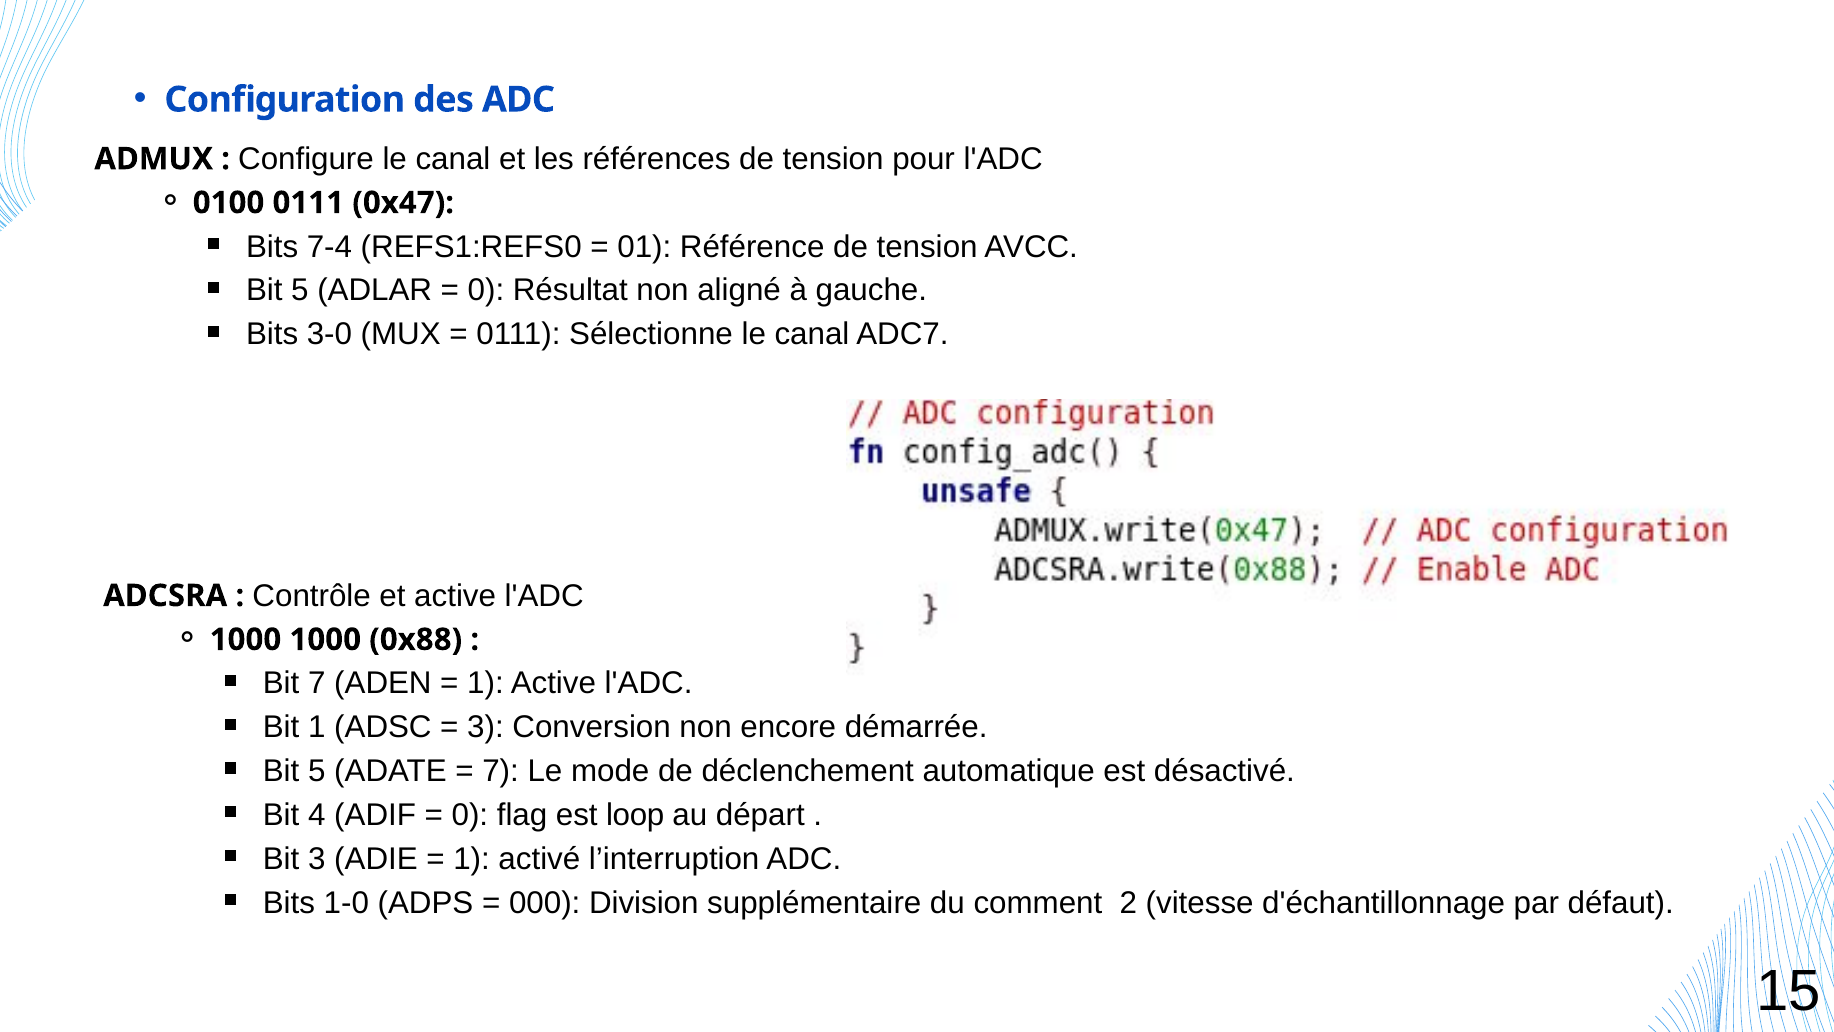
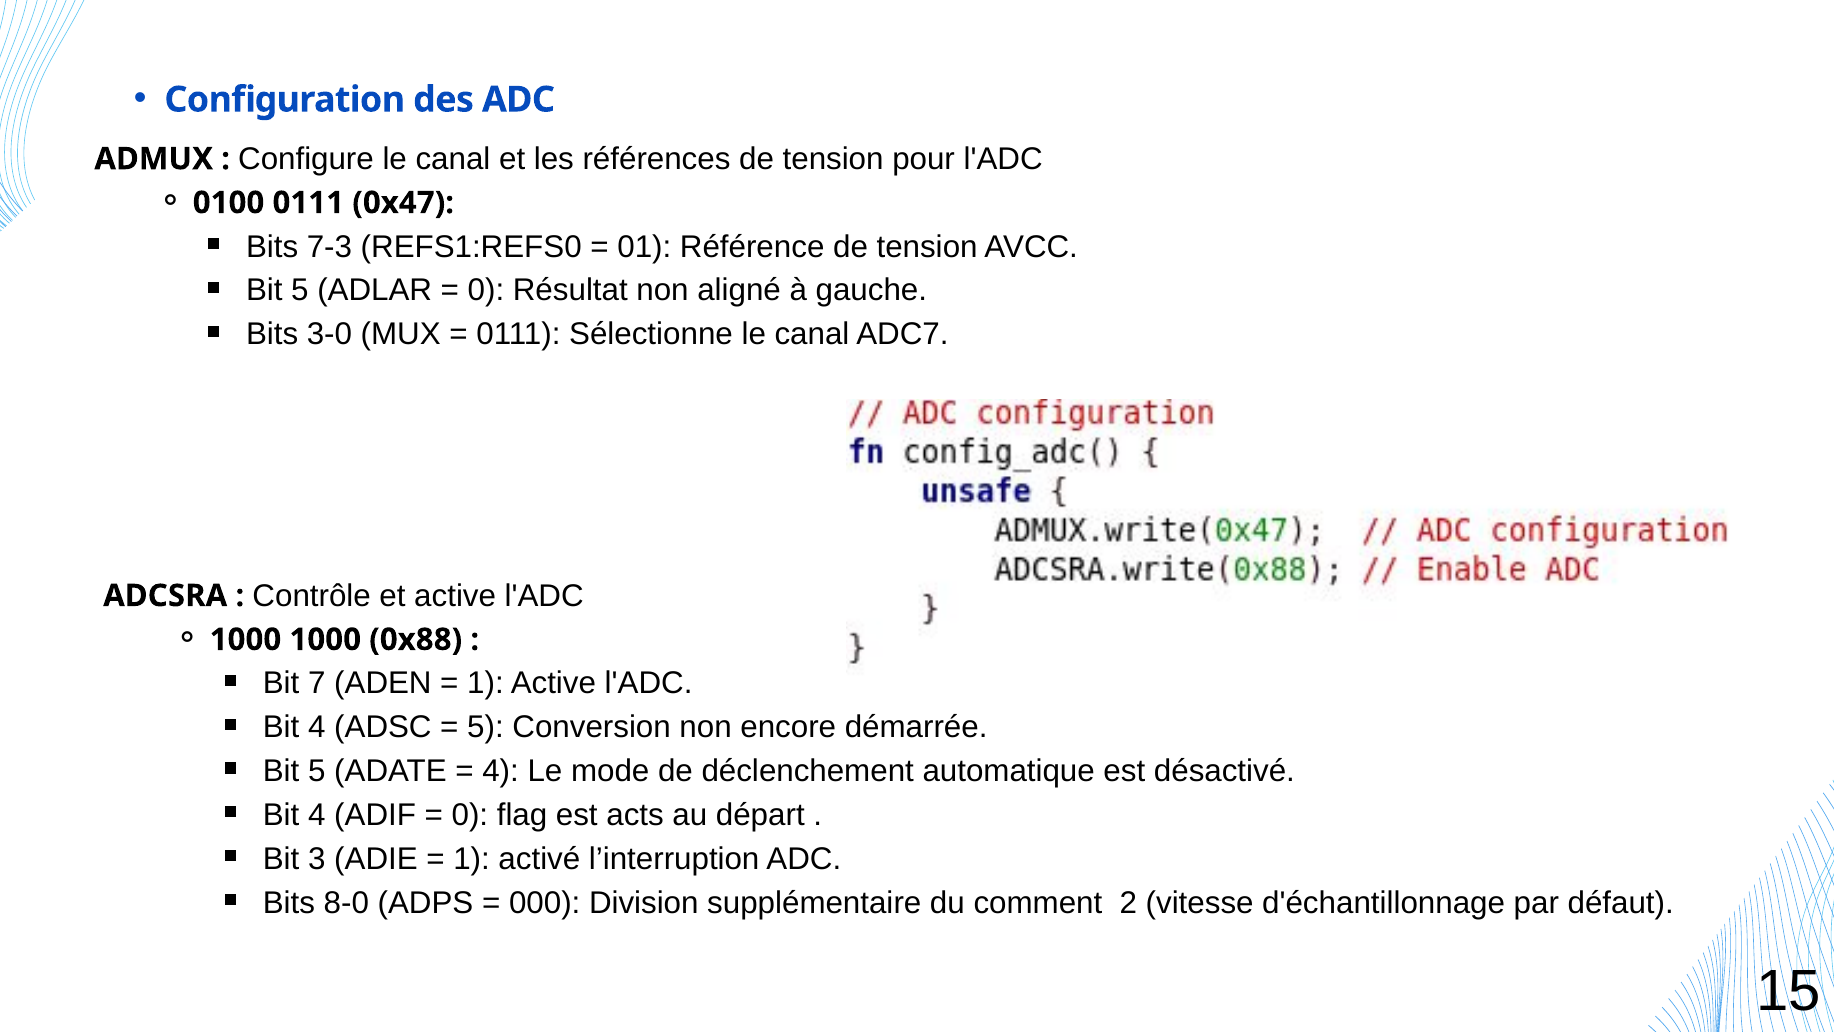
7-4: 7-4 -> 7-3 (329, 247)
1: 1 -> 4 (317, 727)
3: 3 -> 5 (485, 727)
7: 7 -> 4 (501, 771)
loop: loop -> acts (635, 815)
1-0: 1-0 -> 8-0 (346, 903)
